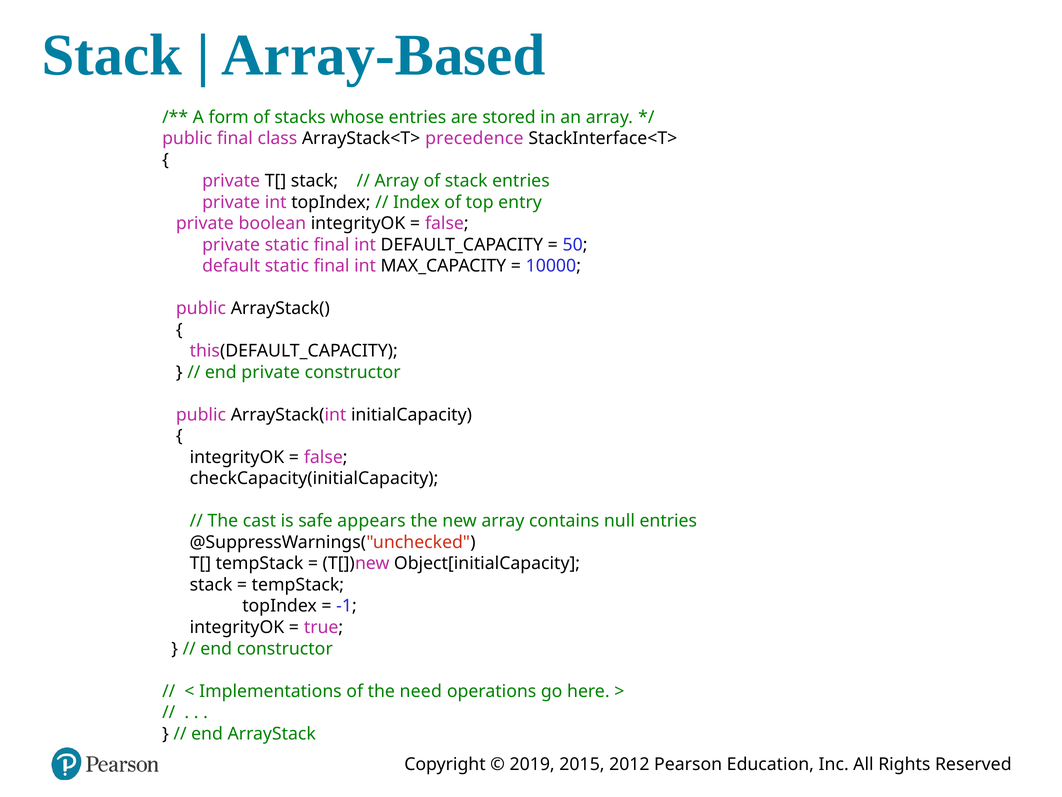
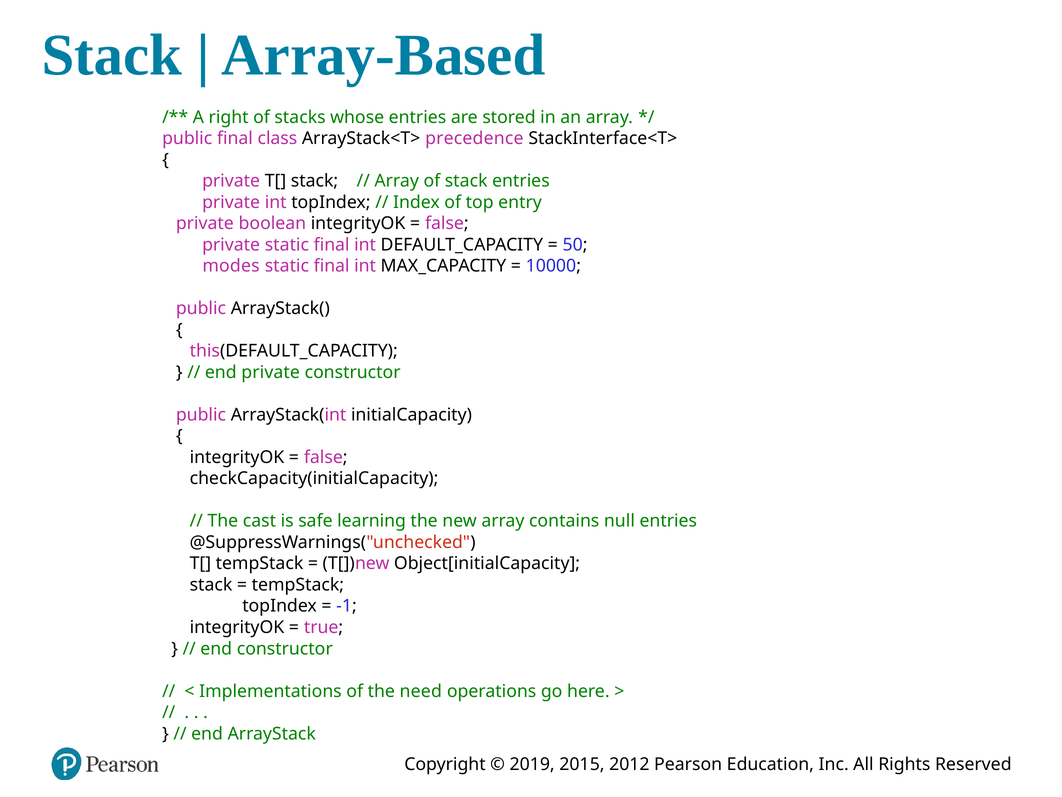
form: form -> right (229, 117)
default: default -> modes (231, 266)
appears: appears -> learning (372, 521)
